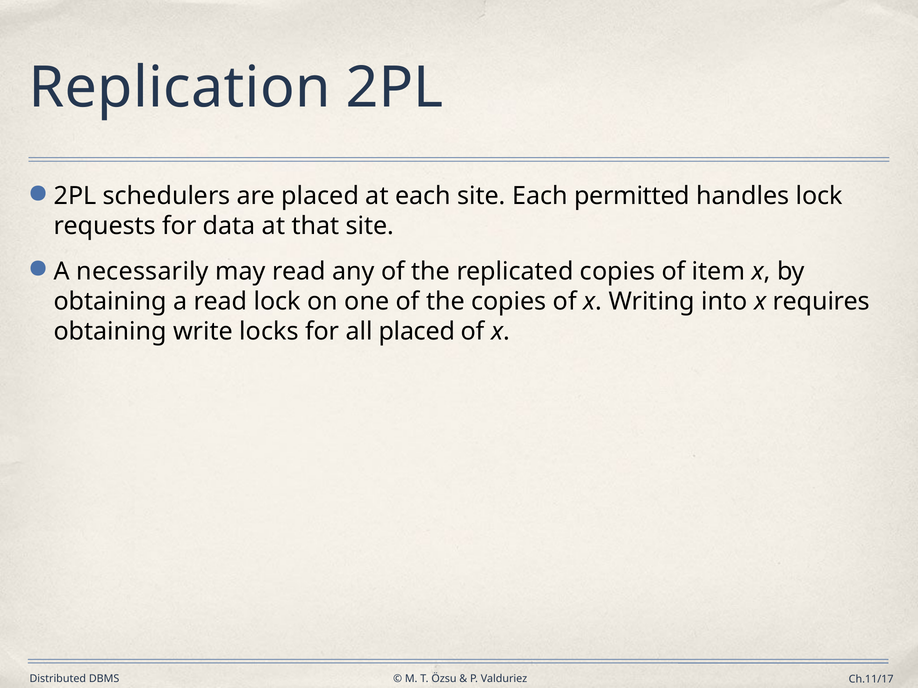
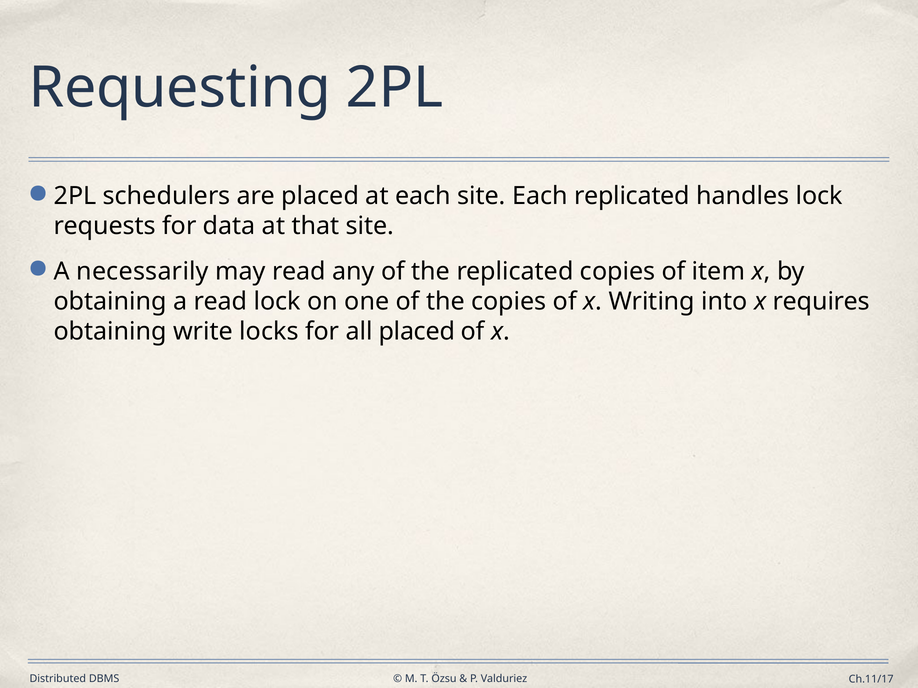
Replication: Replication -> Requesting (180, 88)
Each permitted: permitted -> replicated (632, 196)
